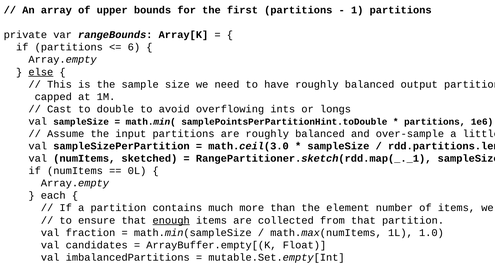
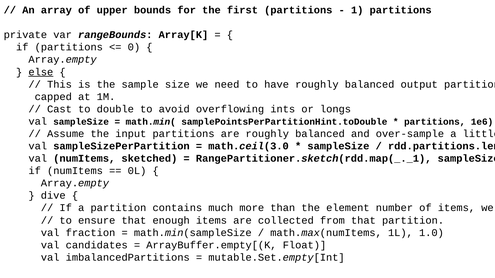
6: 6 -> 0 (134, 47)
each: each -> dive (53, 196)
enough underline: present -> none (171, 221)
